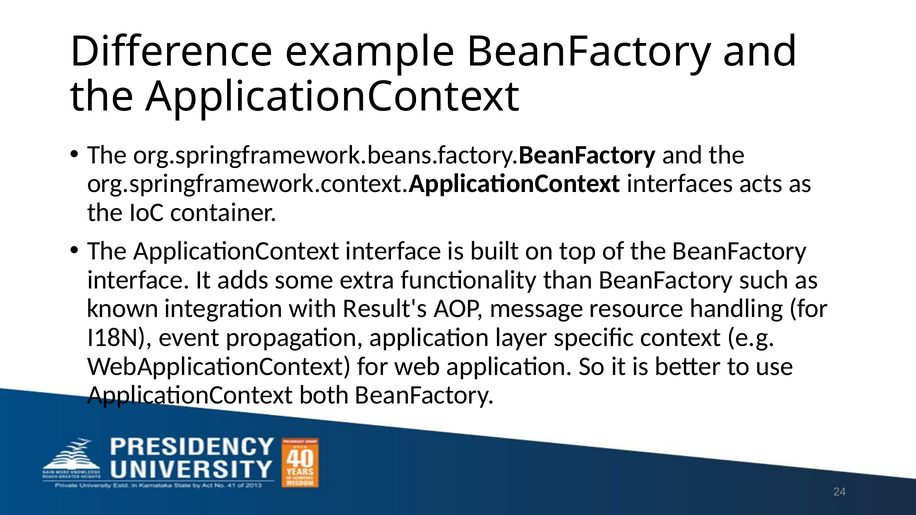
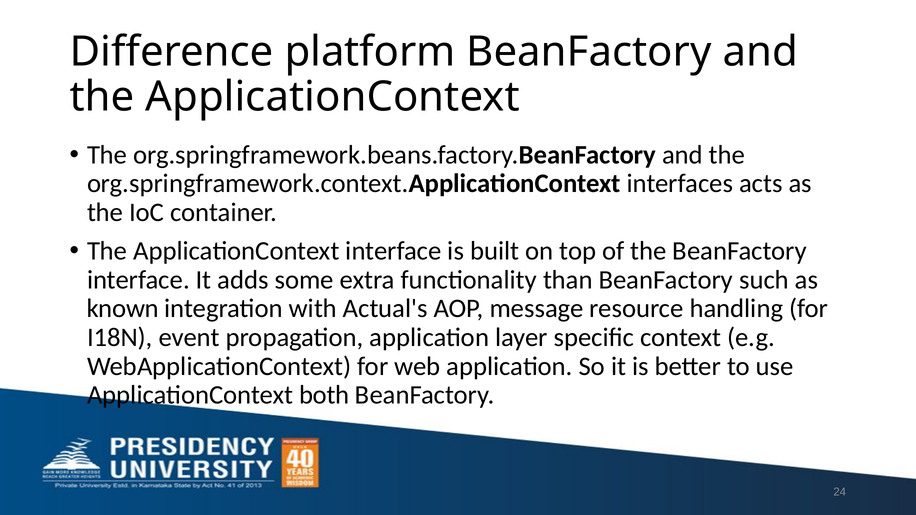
example: example -> platform (370, 52)
Result's: Result's -> Actual's (385, 309)
